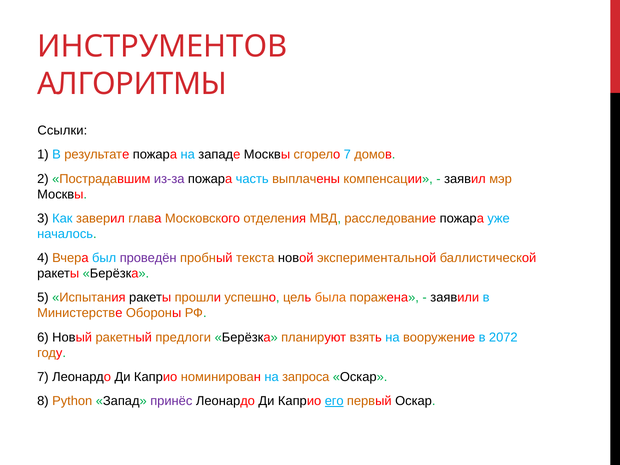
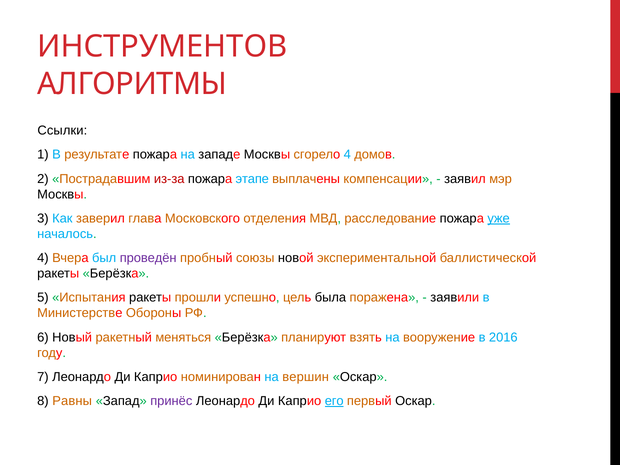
сгорело 7: 7 -> 4 (347, 155)
из-за colour: purple -> red (169, 179)
часть: часть -> этапе (252, 179)
уже underline: none -> present (499, 218)
текста: текста -> союзы (255, 258)
была colour: orange -> black (330, 298)
предлоги: предлоги -> меняться (183, 337)
2072: 2072 -> 2016 (503, 337)
запроса: запроса -> вершин (306, 377)
Python: Python -> Равны (72, 401)
